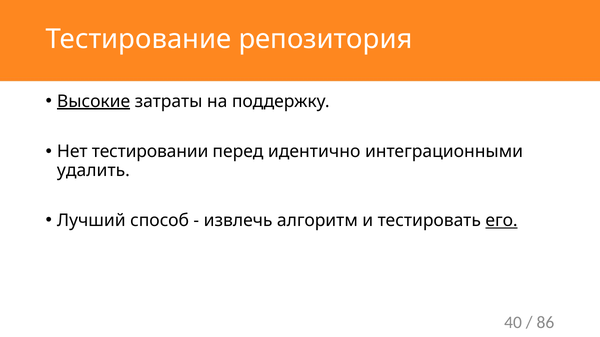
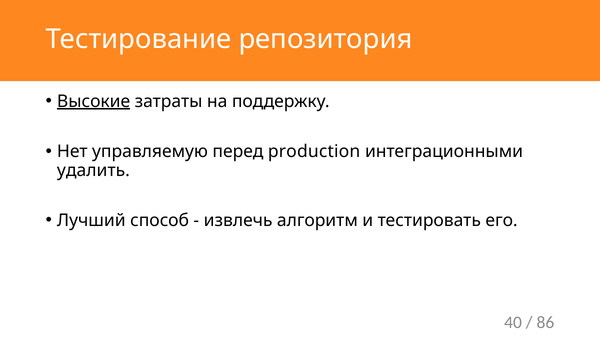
тестировании: тестировании -> управляемую (150, 152)
идентично: идентично -> production (314, 152)
его underline: present -> none (502, 221)
